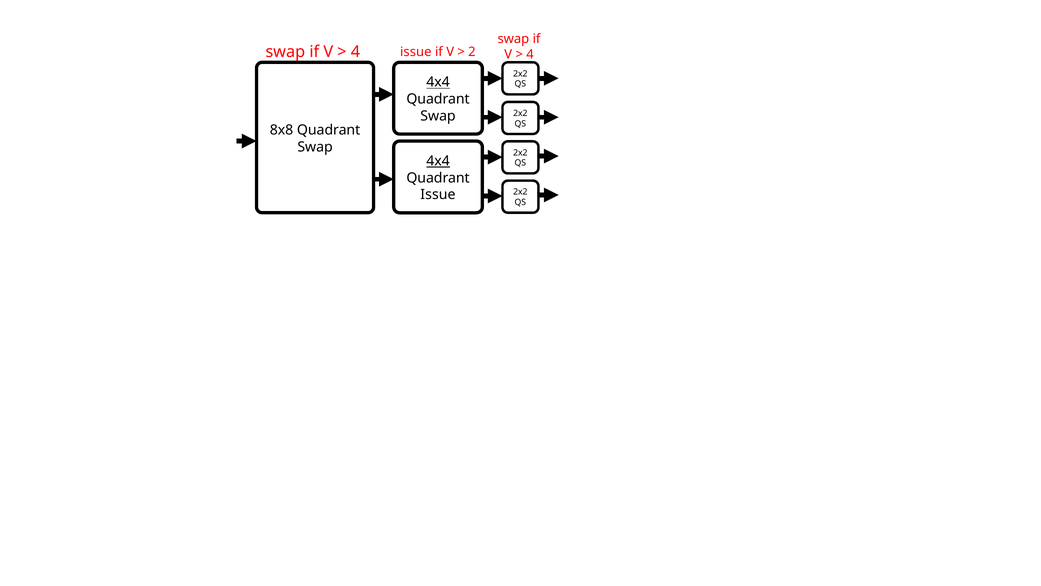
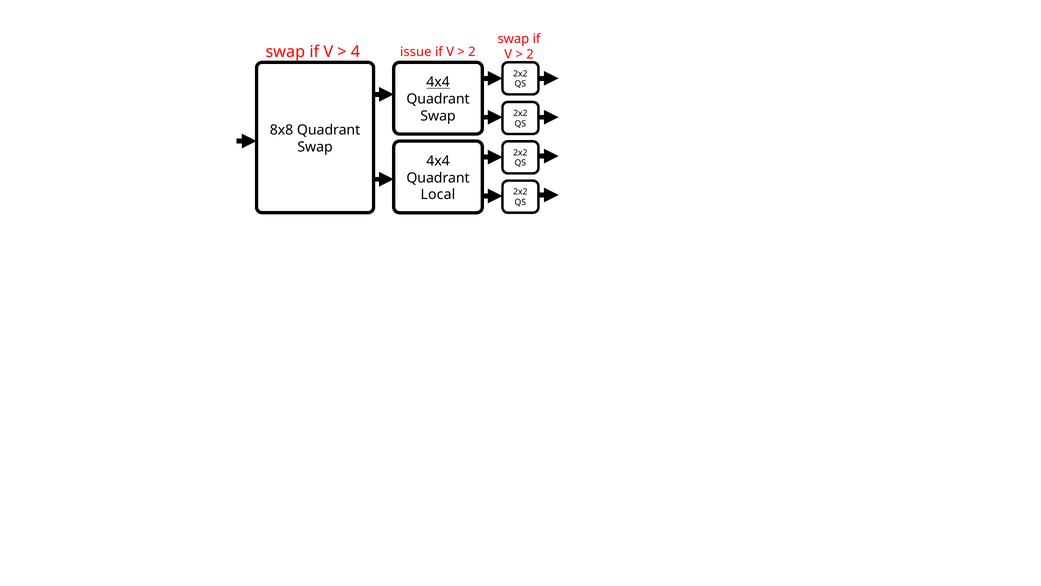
4: 4 -> 2 (530, 54)
4x4 underline: present -> none (438, 161)
Issue: Issue -> Local (438, 195)
